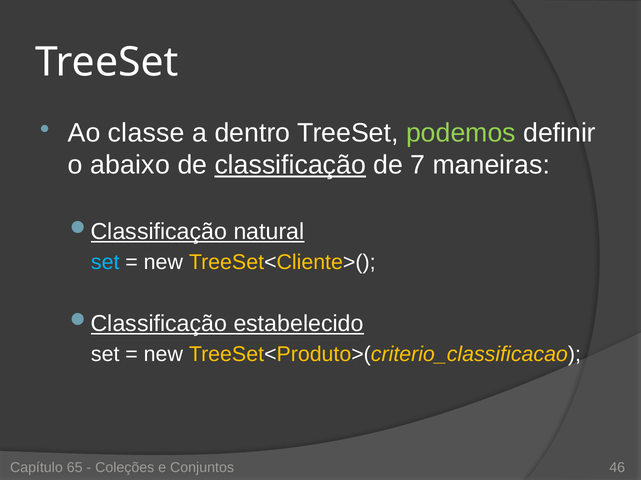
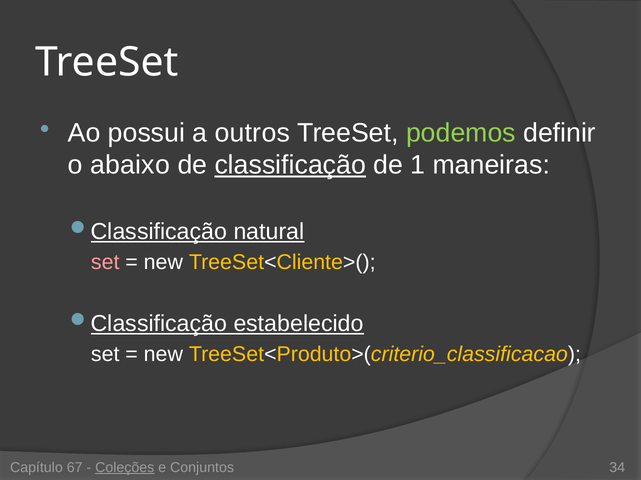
classe: classe -> possui (146, 133)
dentro: dentro -> outros (252, 133)
7: 7 -> 1 (418, 165)
set colour: light blue -> pink (105, 263)
65: 65 -> 67 (75, 468)
Coleções underline: none -> present (125, 468)
46: 46 -> 34 (617, 468)
